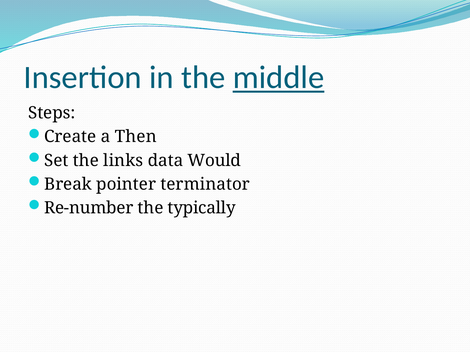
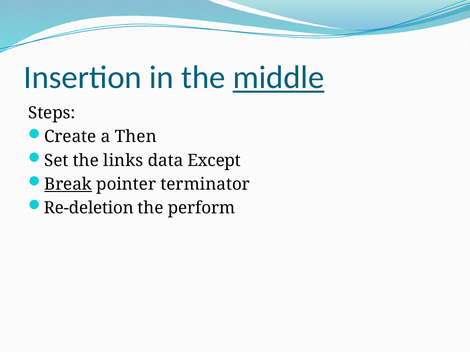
Would: Would -> Except (214, 161)
Break underline: none -> present (68, 184)
Re-number: Re-number -> Re-deletion (89, 208)
typically: typically -> perform (201, 208)
